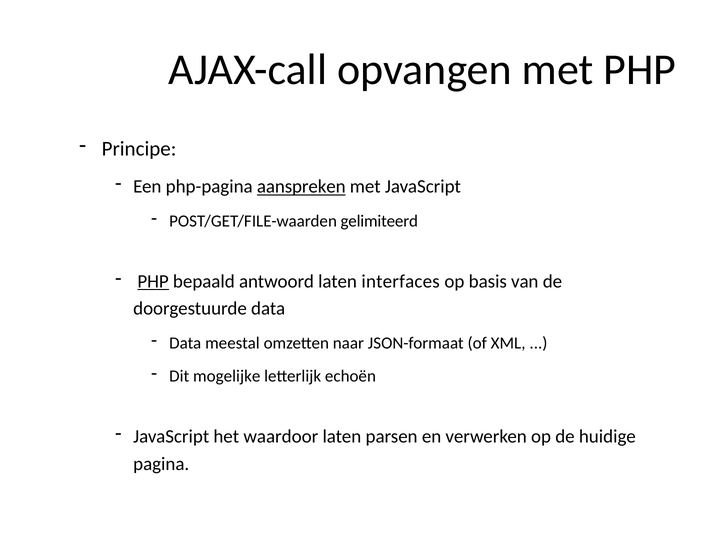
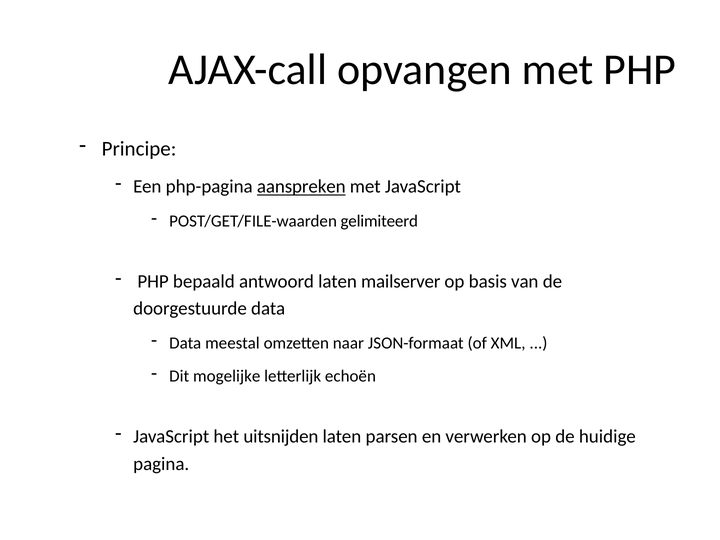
PHP underline: present -> none (153, 281)
interfaces: interfaces -> mailserver (401, 281)
waardoor: waardoor -> uitsnijden (281, 437)
